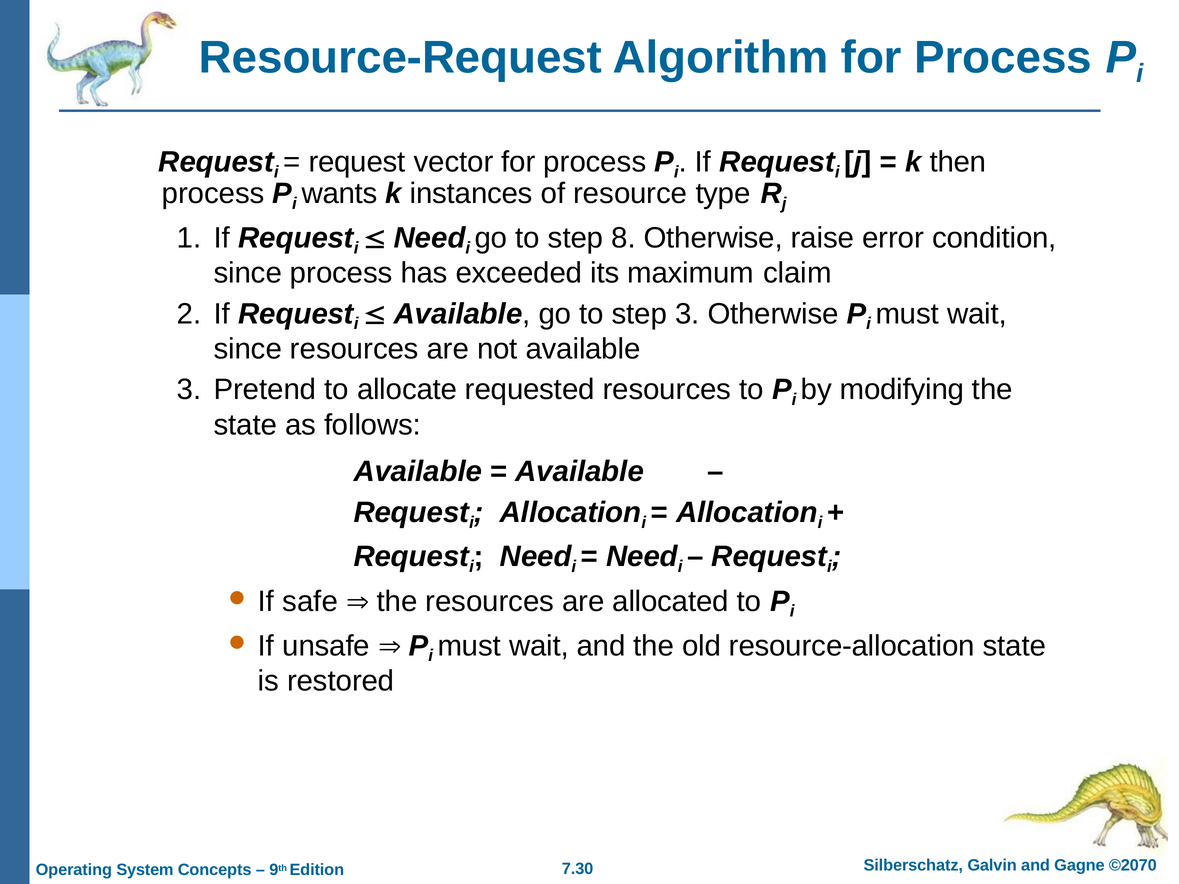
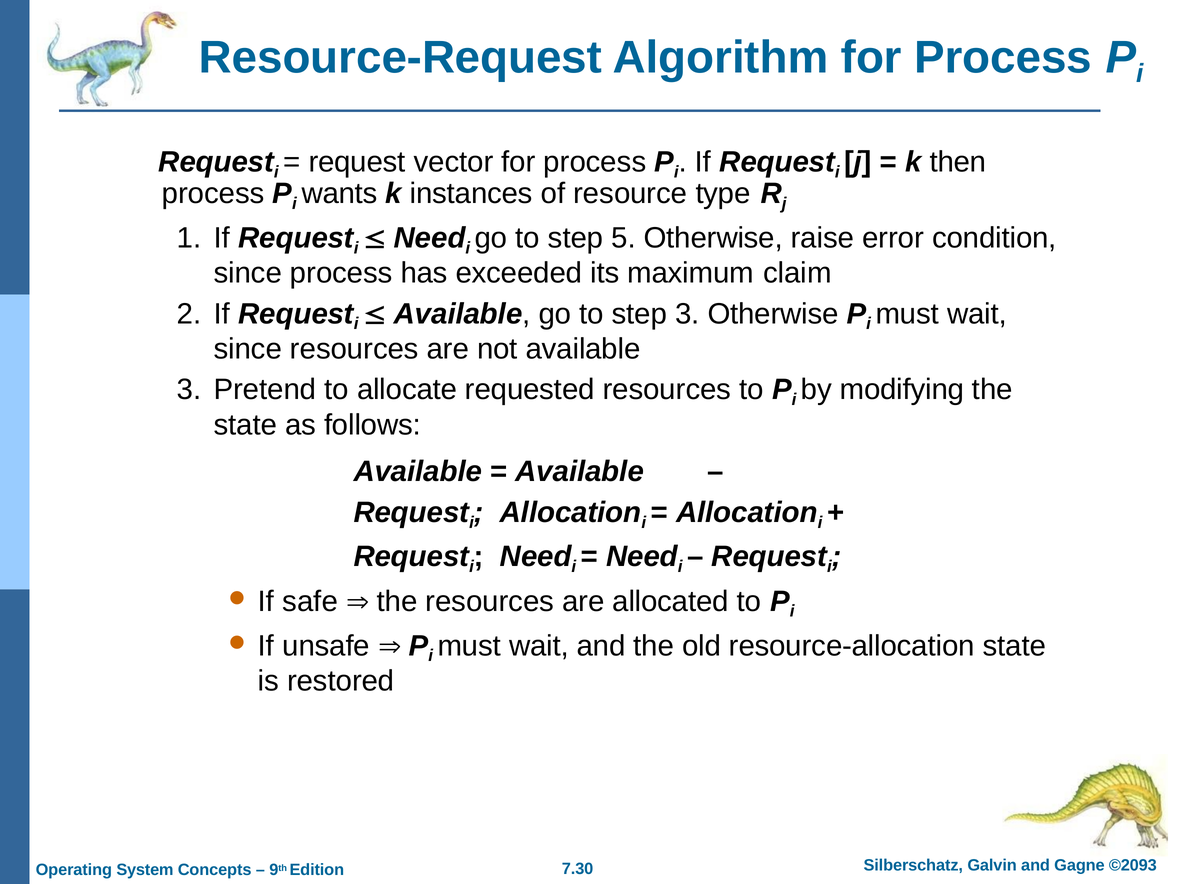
8: 8 -> 5 (624, 238)
©2070: ©2070 -> ©2093 (1133, 866)
